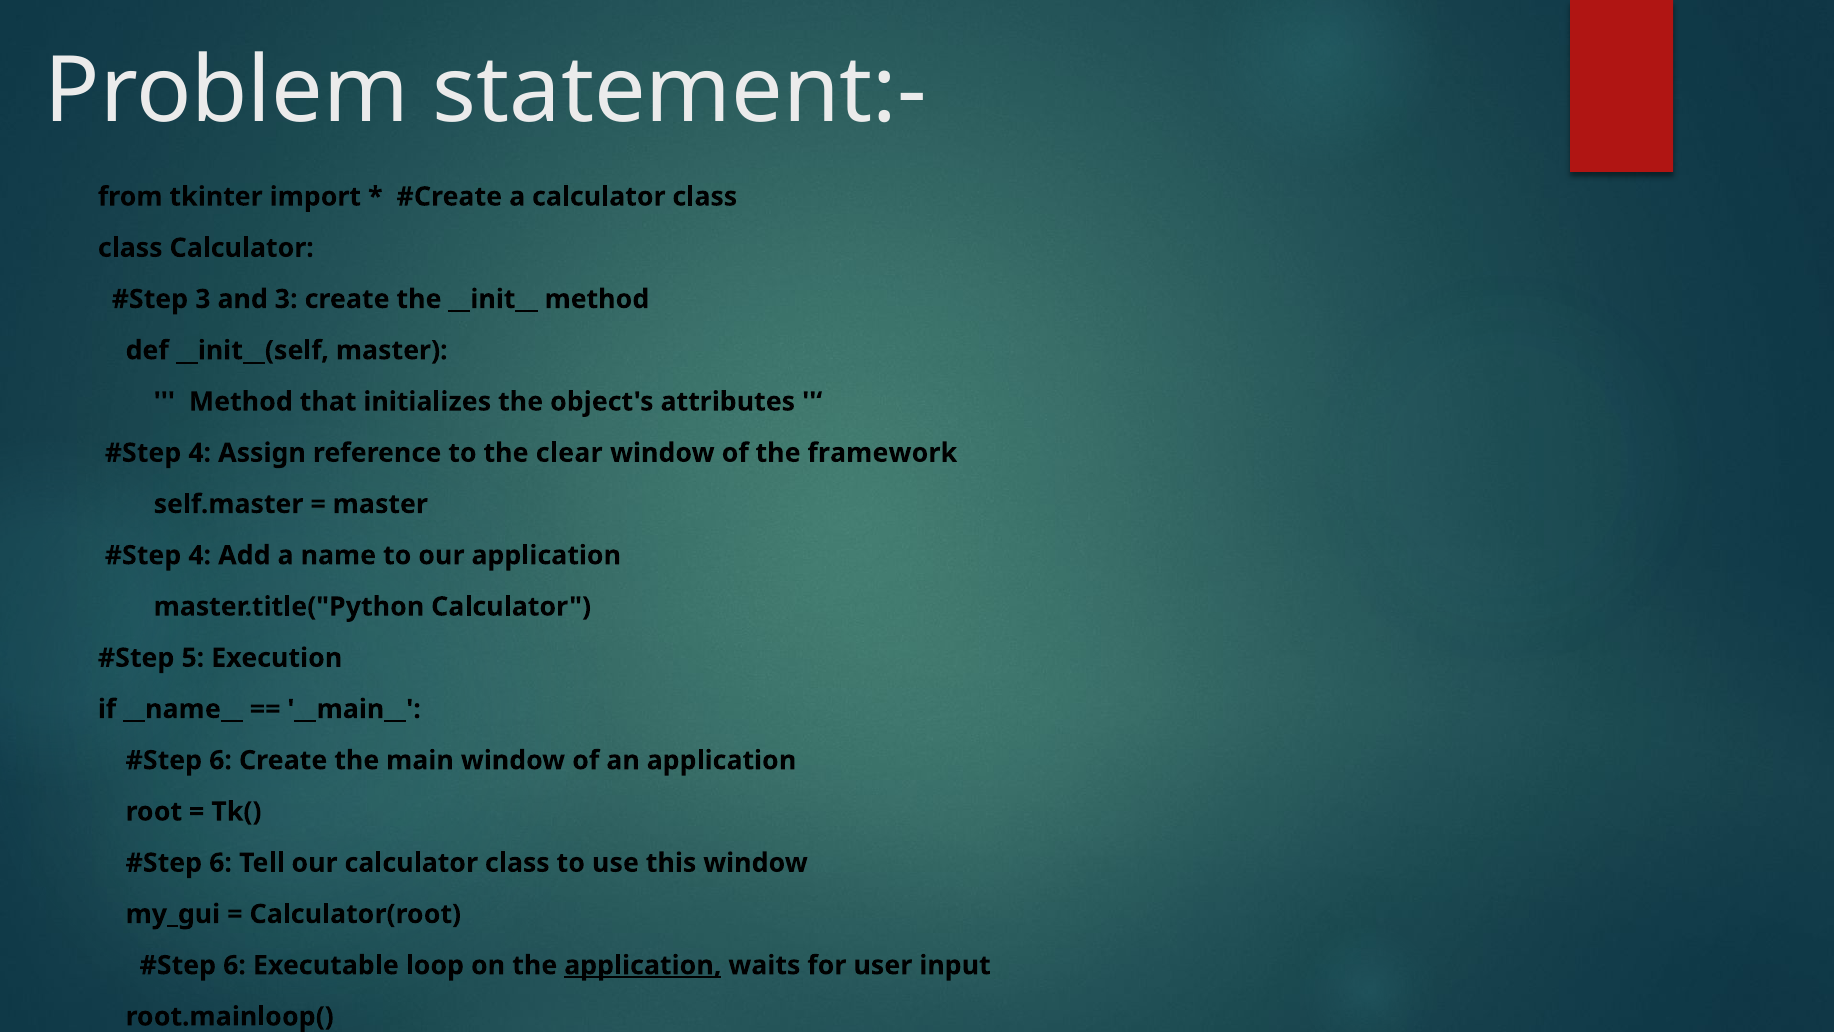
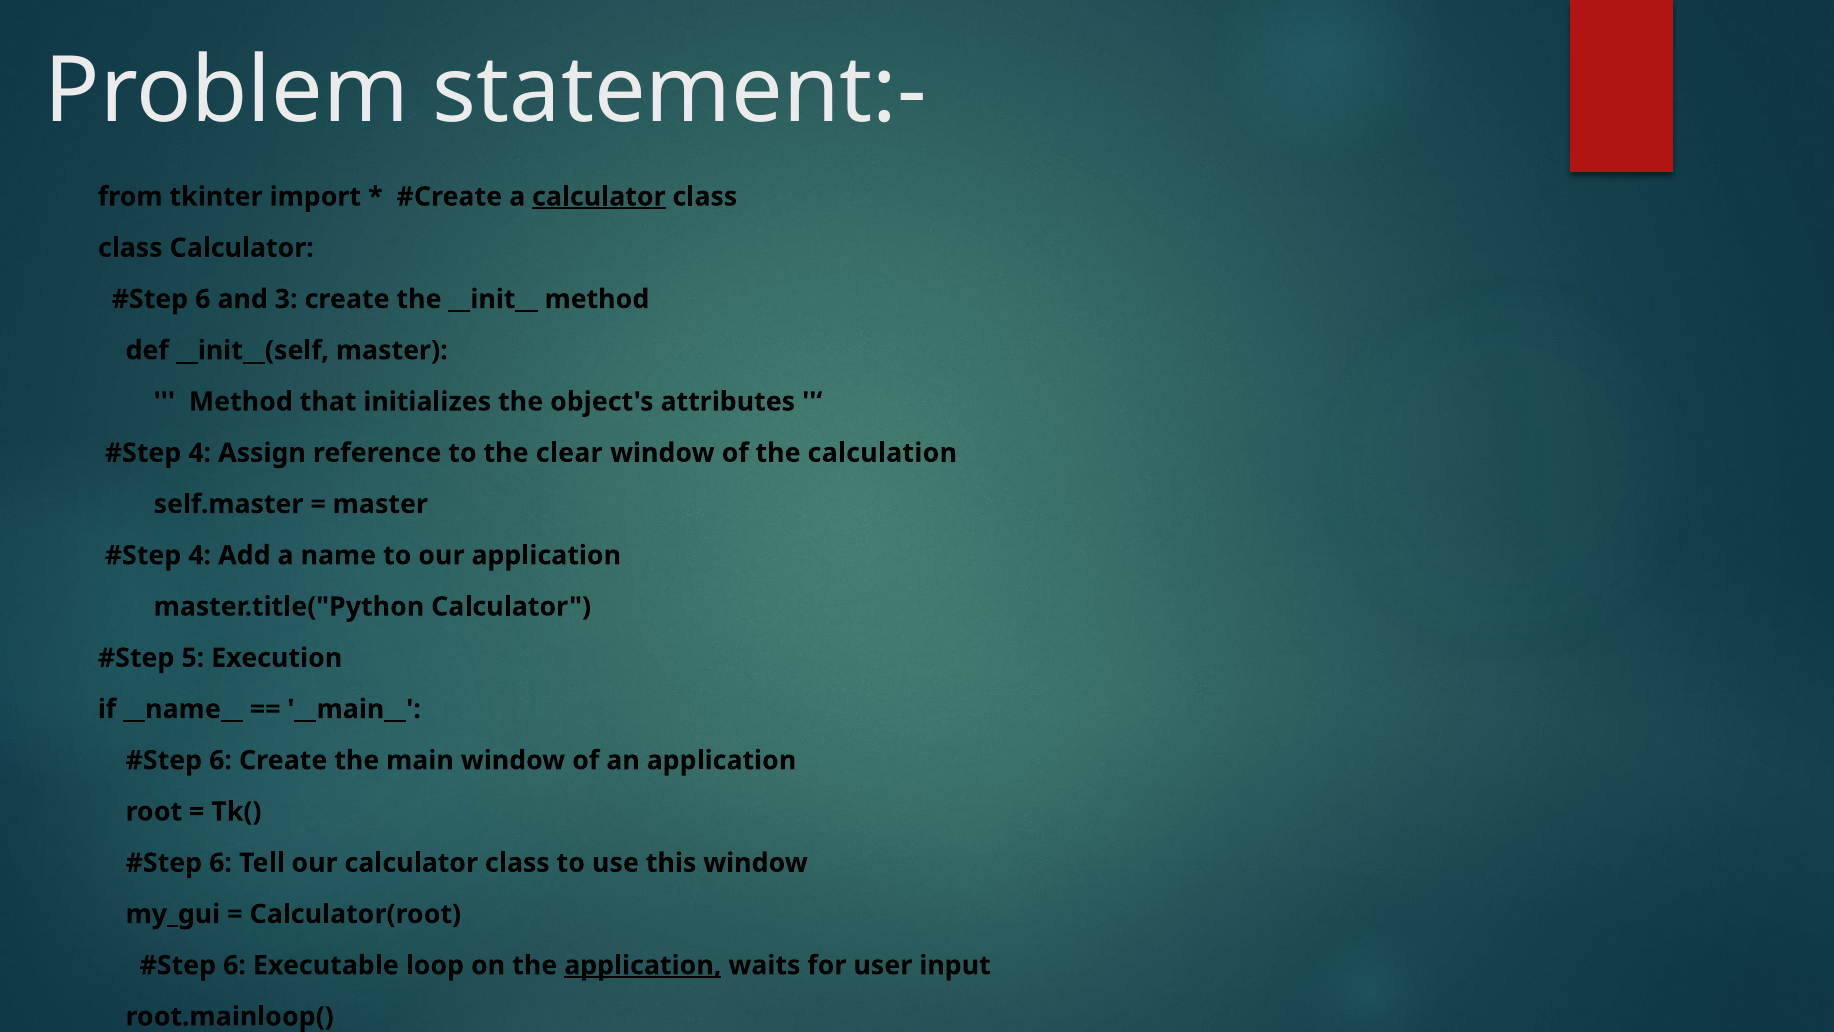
calculator underline: none -> present (599, 197)
3: 3 -> 6 (203, 299)
framework: framework -> calculation (882, 453)
